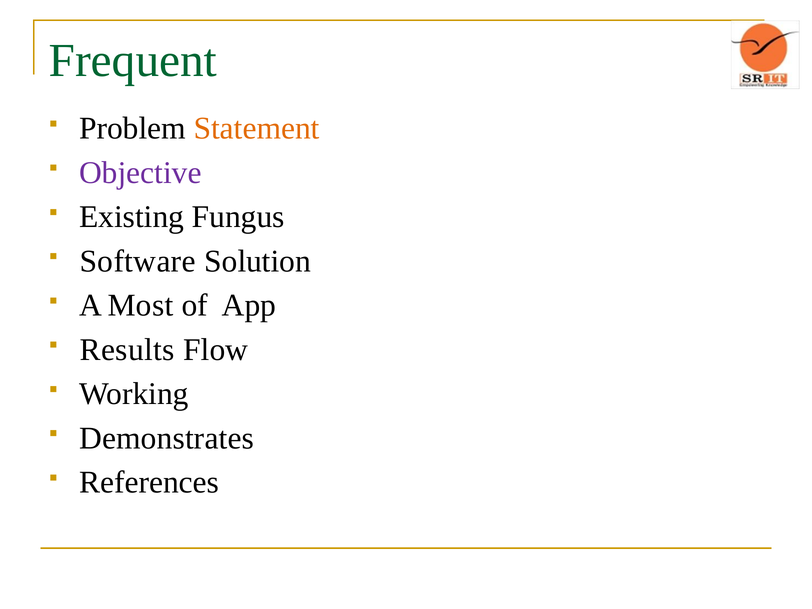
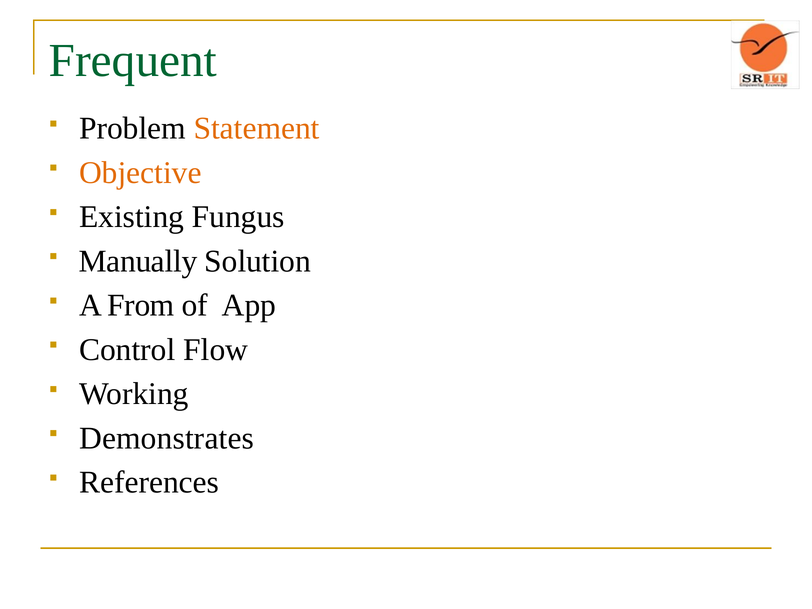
Objective colour: purple -> orange (140, 173)
Software: Software -> Manually (138, 261)
Most: Most -> From (141, 306)
Results: Results -> Control (127, 350)
